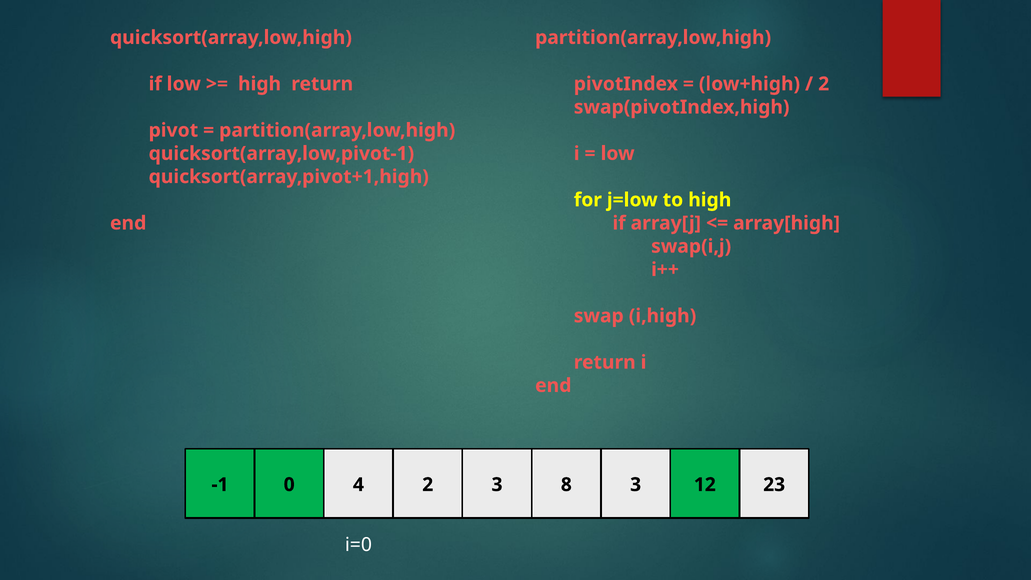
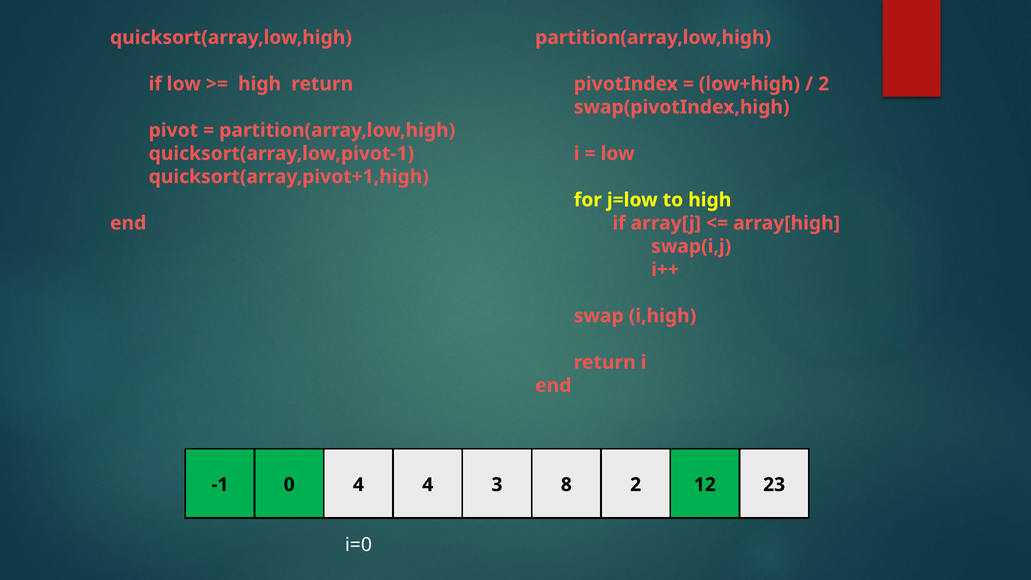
4 2: 2 -> 4 (428, 485)
8 3: 3 -> 2 (636, 485)
